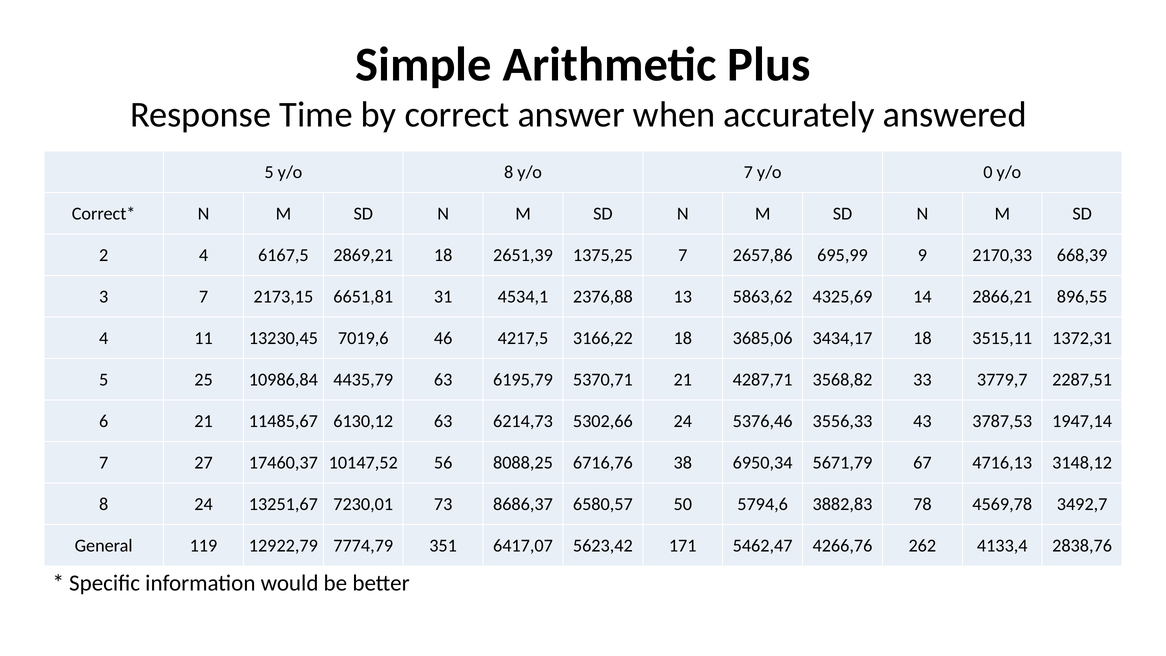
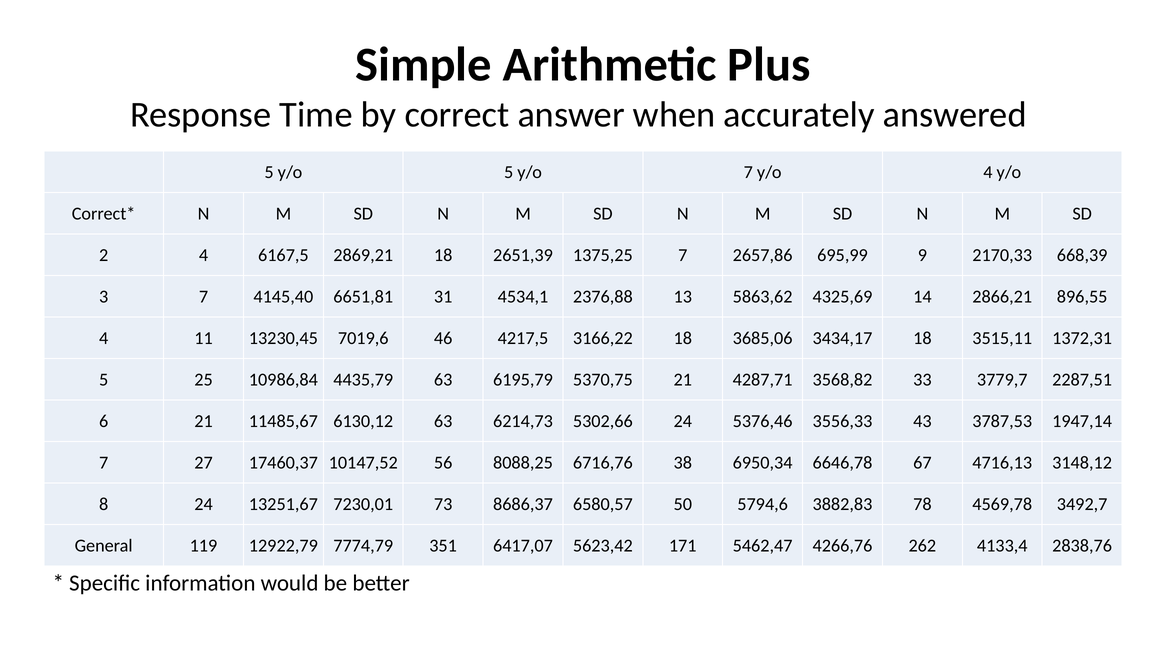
y/o 8: 8 -> 5 (509, 172)
y/o 0: 0 -> 4 (988, 172)
2173,15: 2173,15 -> 4145,40 (283, 297)
5370,71: 5370,71 -> 5370,75 (603, 380)
5671,79: 5671,79 -> 6646,78 (842, 463)
